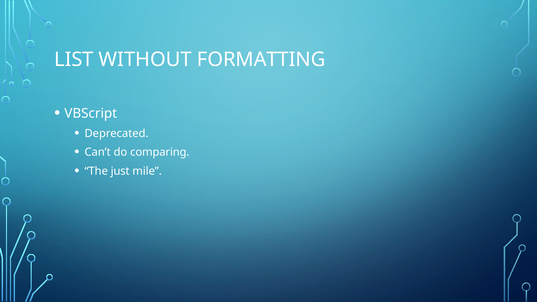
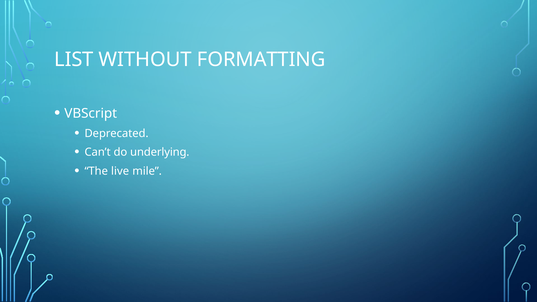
comparing: comparing -> underlying (160, 152)
just: just -> live (120, 171)
